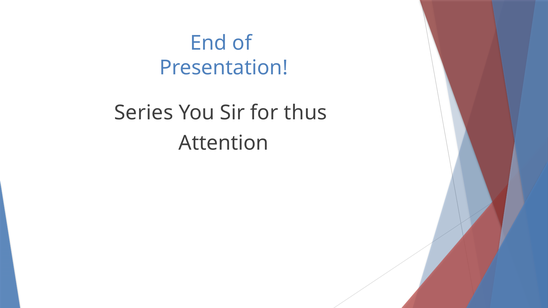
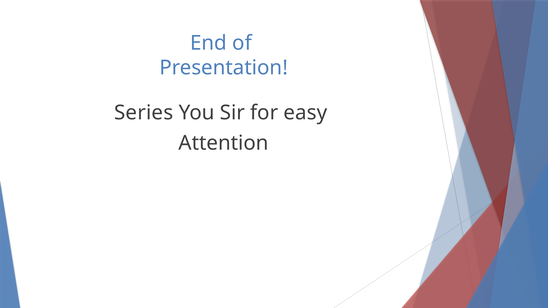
thus: thus -> easy (305, 113)
